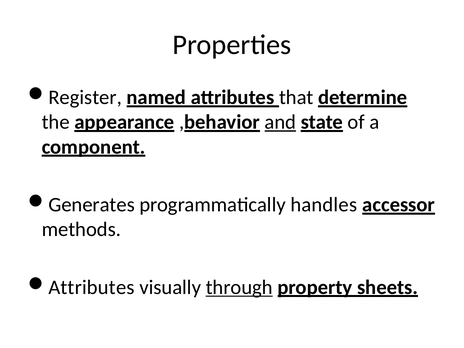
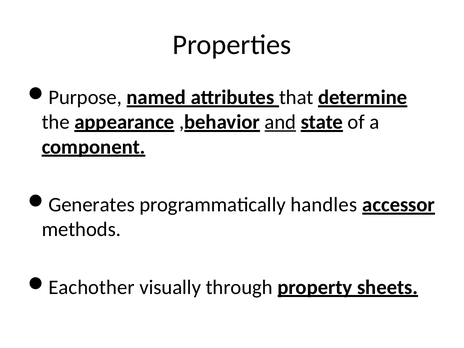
Register: Register -> Purpose (85, 97)
Attributes: Attributes -> Eachother (92, 287)
through underline: present -> none (239, 287)
